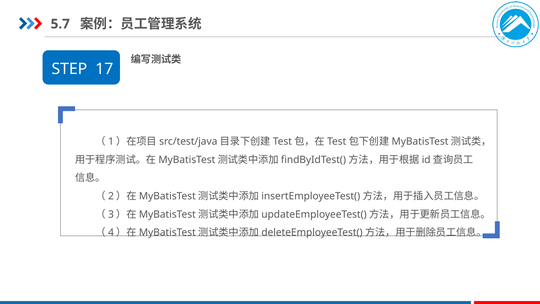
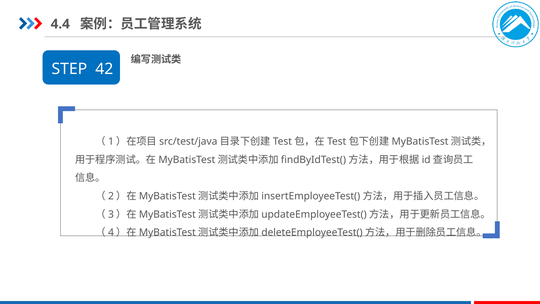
5.7: 5.7 -> 4.4 (60, 24)
17: 17 -> 42 (104, 69)
